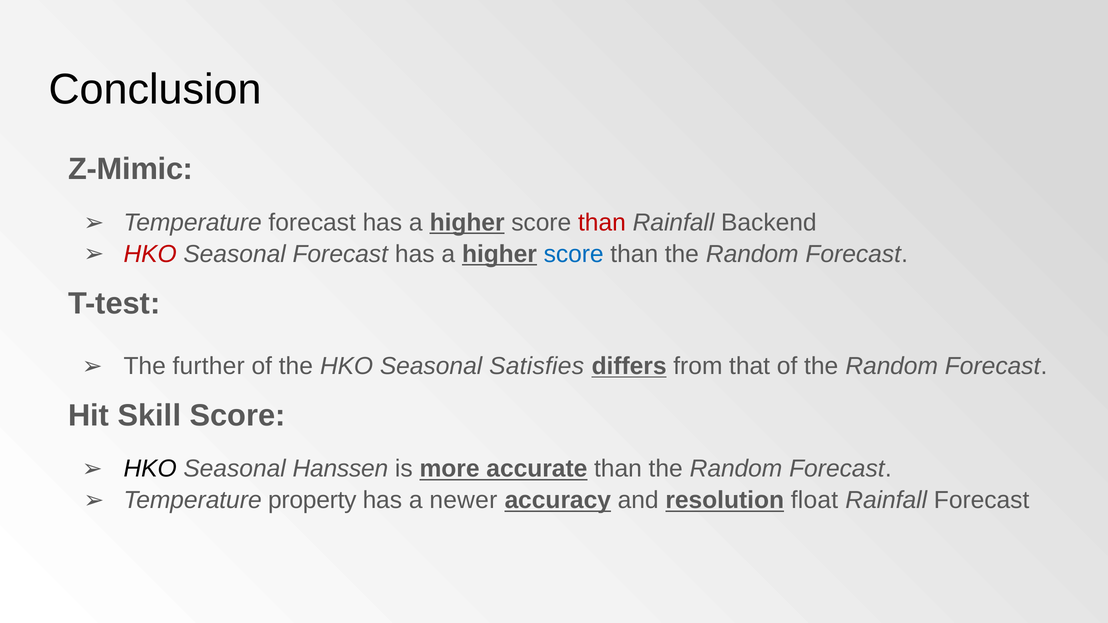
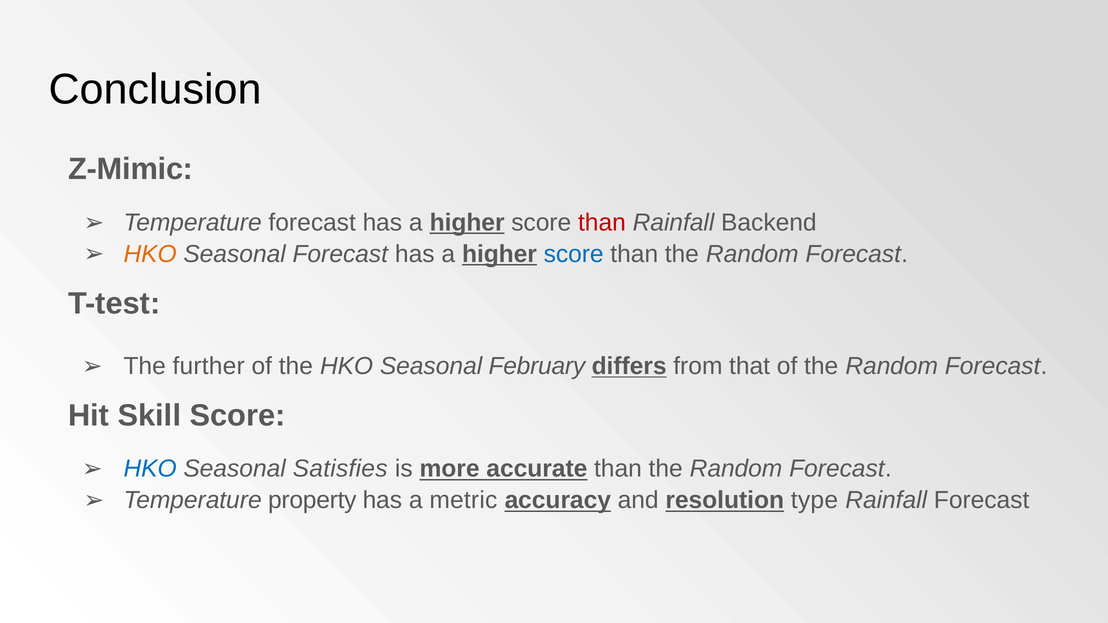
HKO colour: red -> orange (150, 254)
Satisfies: Satisfies -> February (537, 366)
HKO colour: black -> blue (150, 469)
Hanssen: Hanssen -> Satisfies (340, 469)
newer: newer -> metric (463, 500)
float: float -> type (814, 500)
